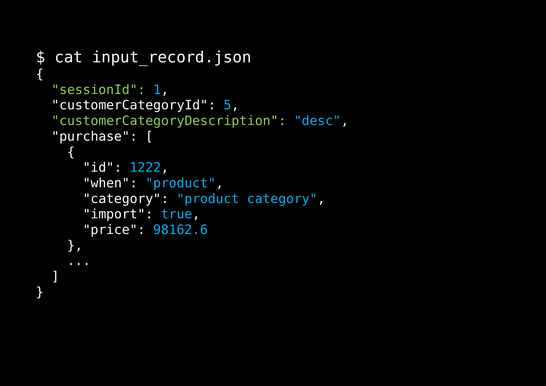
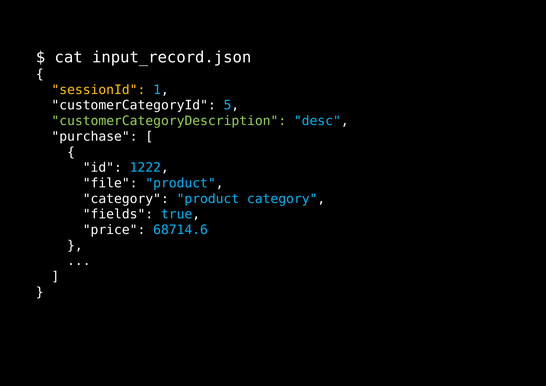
sessionId colour: light green -> yellow (98, 90)
when: when -> file (110, 183)
import: import -> fields (118, 214)
98162.6: 98162.6 -> 68714.6 (180, 230)
